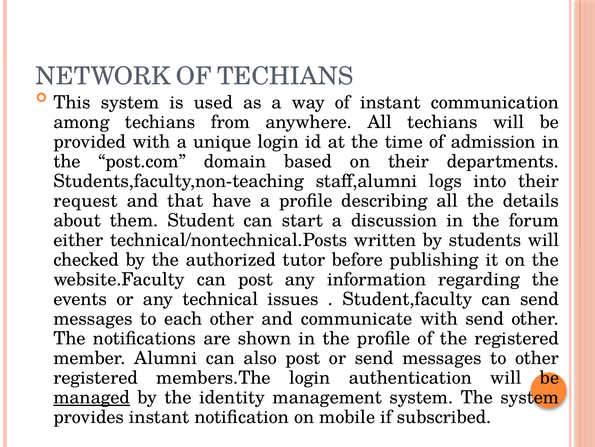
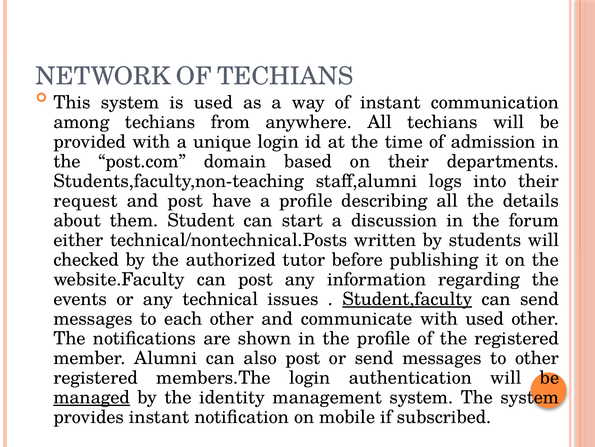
and that: that -> post (185, 200)
Student,faculty underline: none -> present (407, 299)
with send: send -> used (485, 318)
